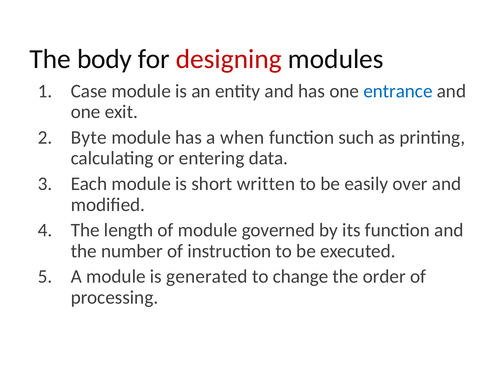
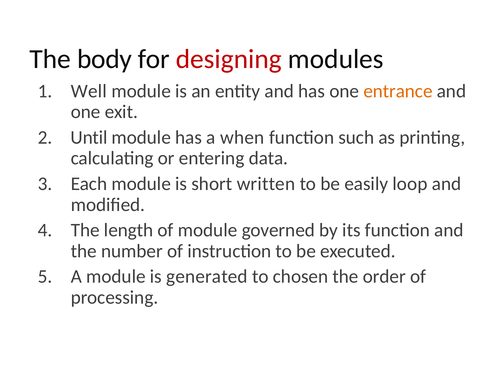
Case: Case -> Well (89, 91)
entrance colour: blue -> orange (398, 91)
Byte: Byte -> Until (89, 137)
over: over -> loop (410, 184)
change: change -> chosen (301, 276)
